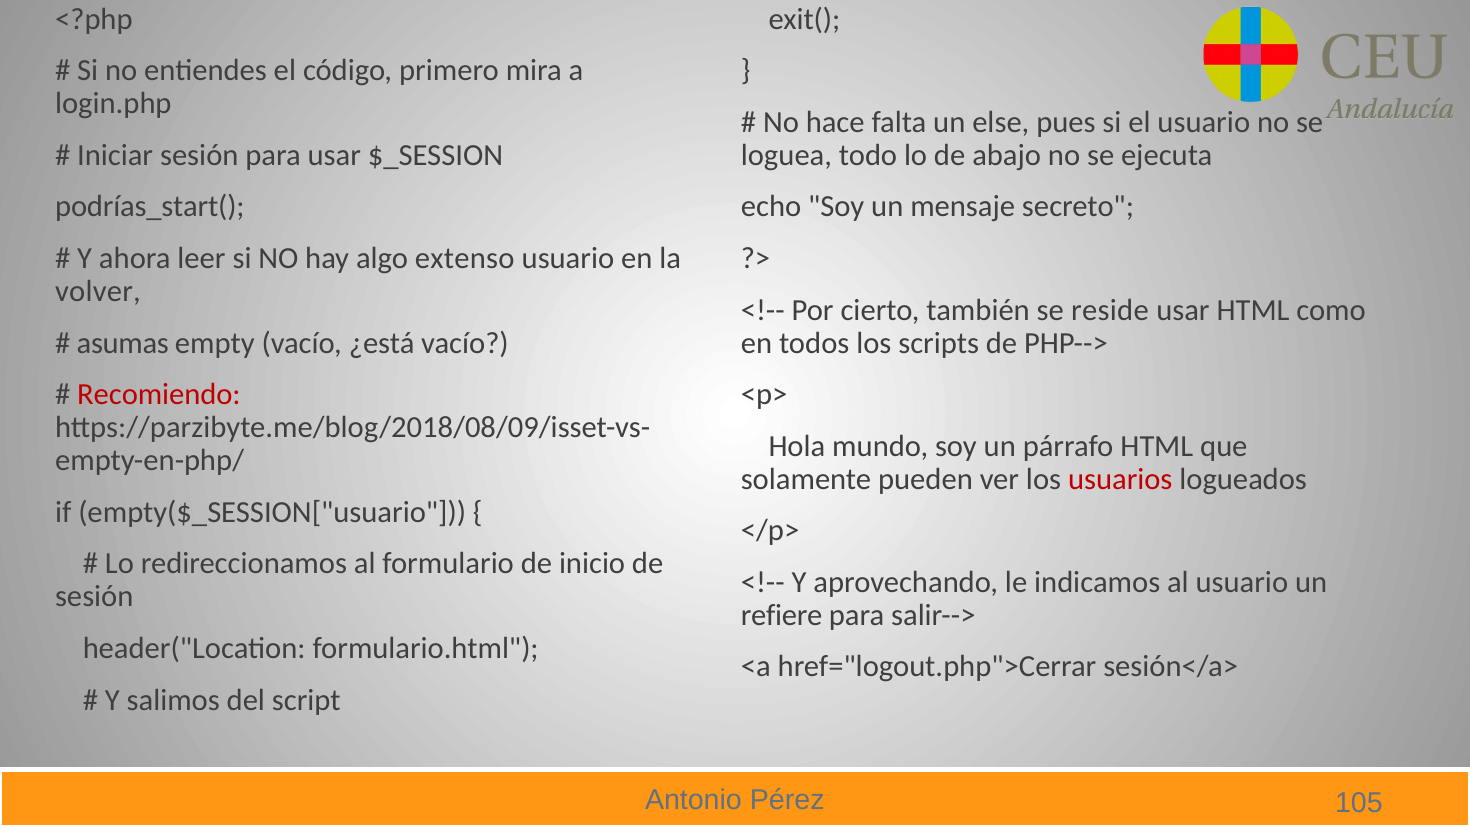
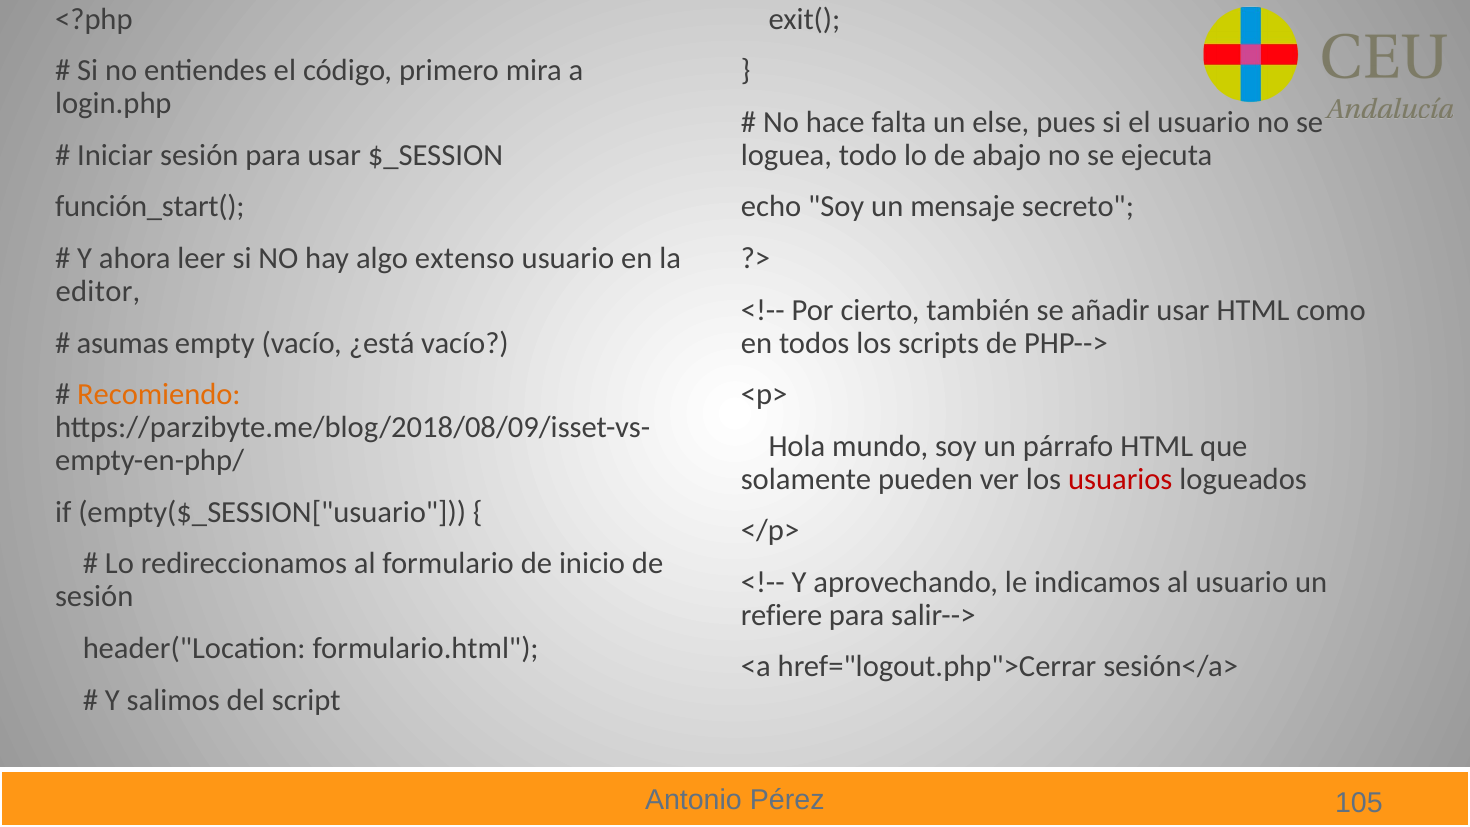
podrías_start(: podrías_start( -> función_start( (150, 207)
volver: volver -> editor (98, 291)
reside: reside -> añadir (1110, 310)
Recomiendo colour: red -> orange (159, 394)
